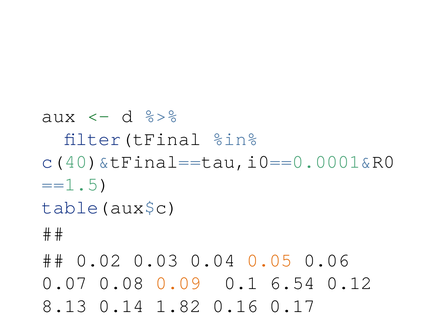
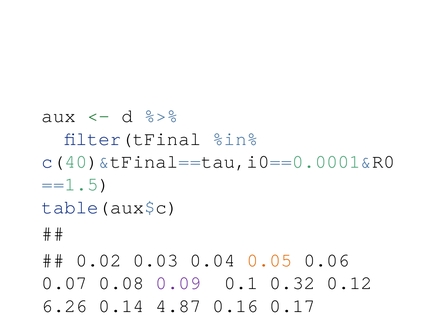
0.09 colour: orange -> purple (178, 283)
0.1 6.54: 6.54 -> 0.32 (292, 283)
8.13: 8.13 -> 6.26 (64, 306)
1.82: 1.82 -> 4.87 (178, 306)
